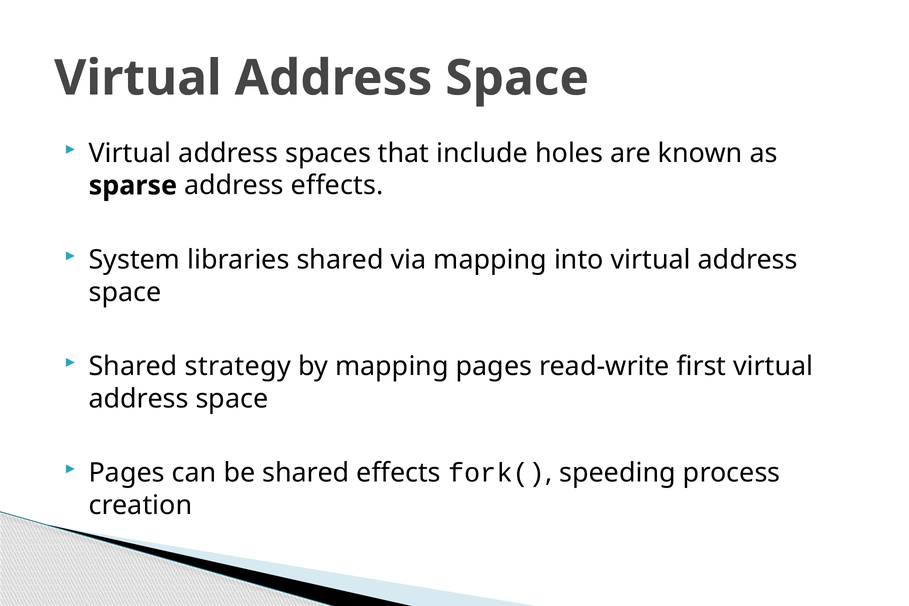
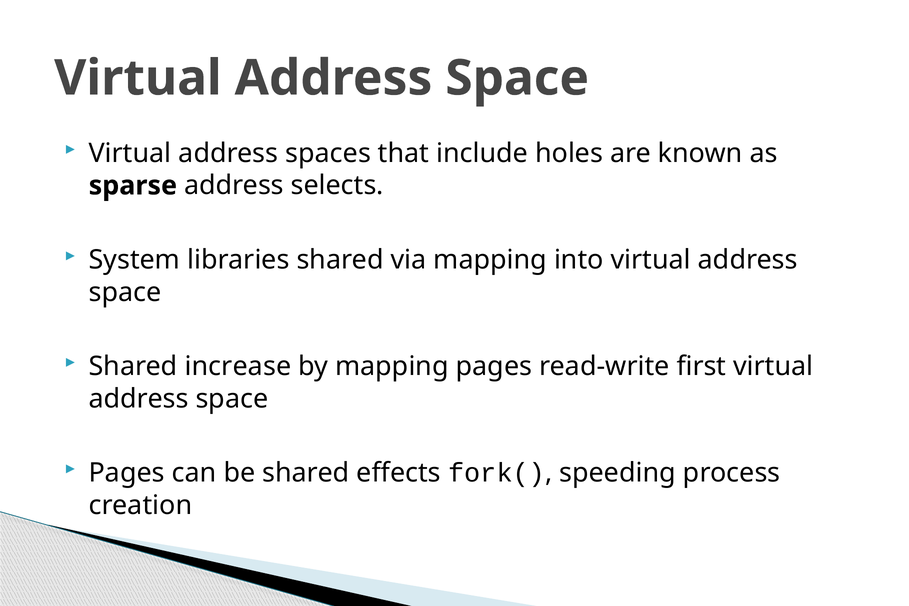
address effects: effects -> selects (337, 186)
strategy: strategy -> increase (238, 366)
